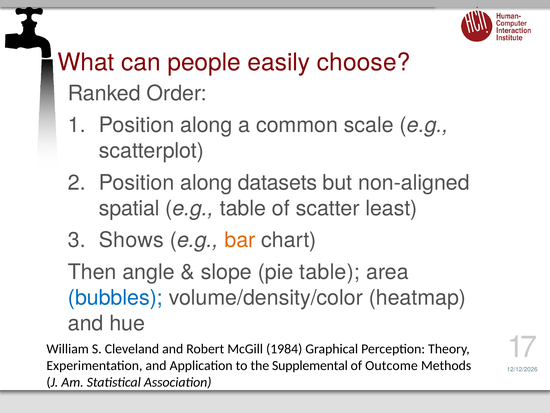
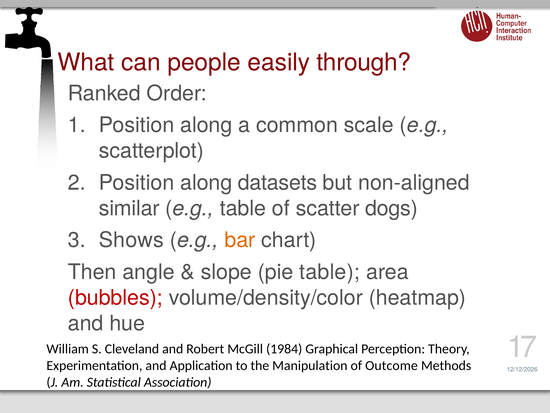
choose: choose -> through (364, 62)
spatial: spatial -> similar (129, 208)
least: least -> dogs (391, 208)
bubbles colour: blue -> red (115, 297)
Supplemental: Supplemental -> Manipulation (310, 365)
